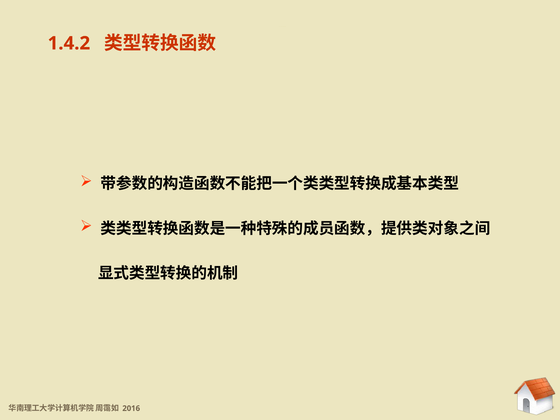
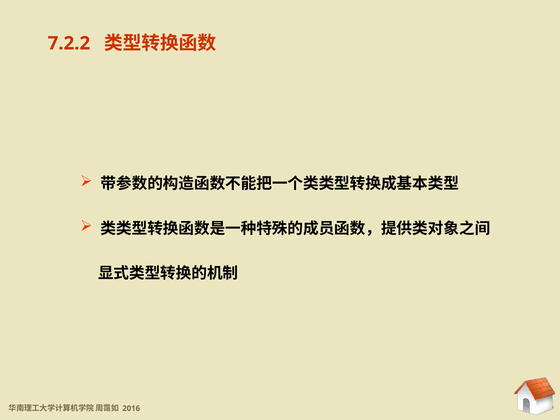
1.4.2: 1.4.2 -> 7.2.2 (69, 43)
